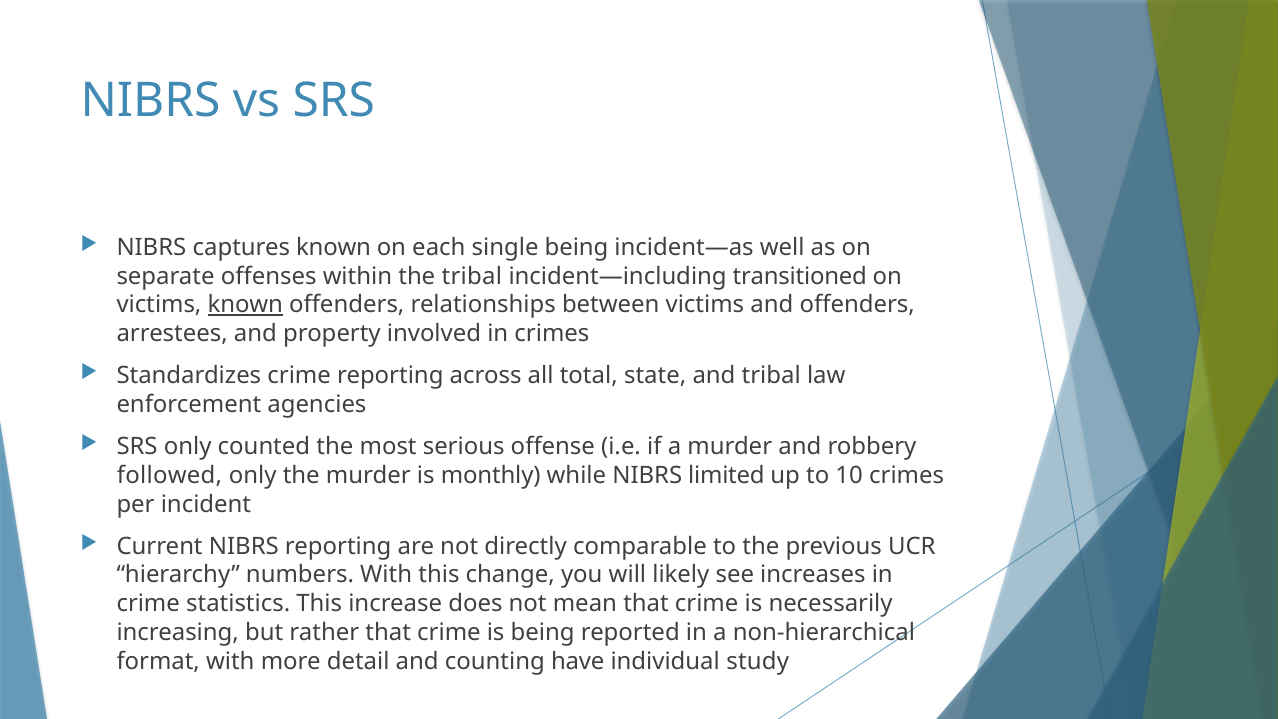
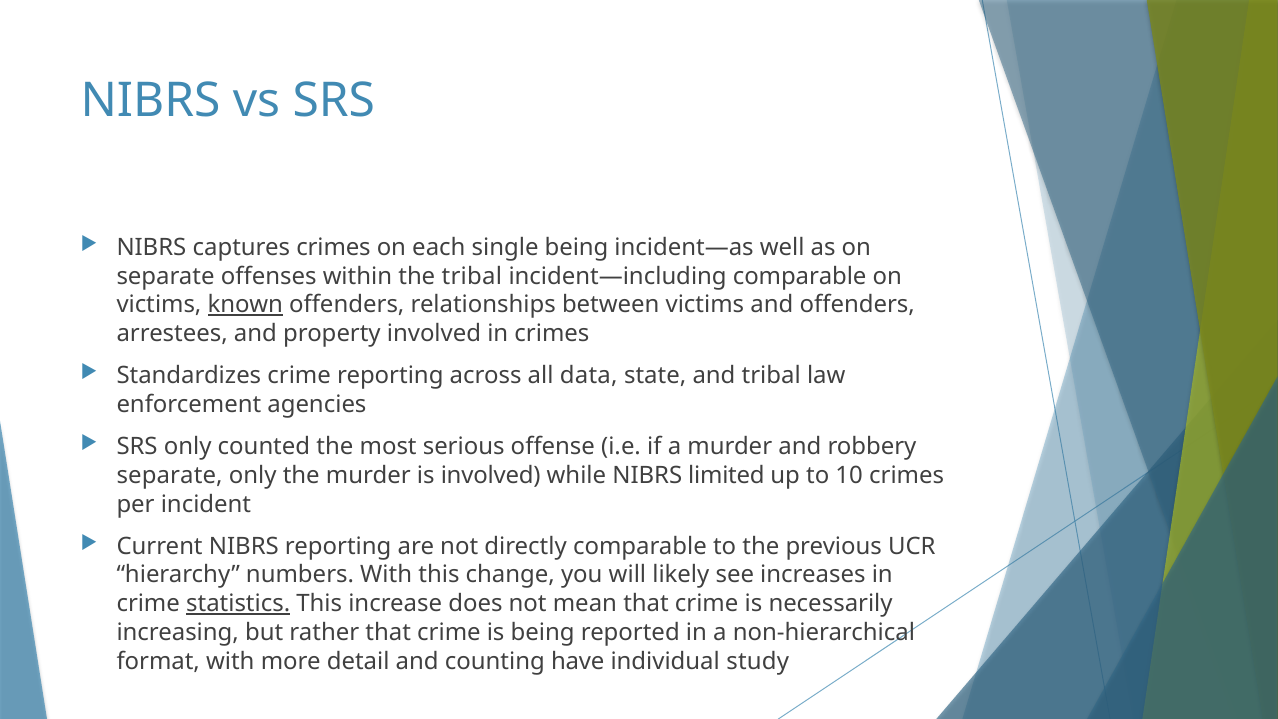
captures known: known -> crimes (334, 247)
incident—including transitioned: transitioned -> comparable (800, 276)
total: total -> data (589, 376)
followed: followed -> separate (170, 475)
is monthly: monthly -> involved (491, 475)
statistics underline: none -> present (238, 604)
